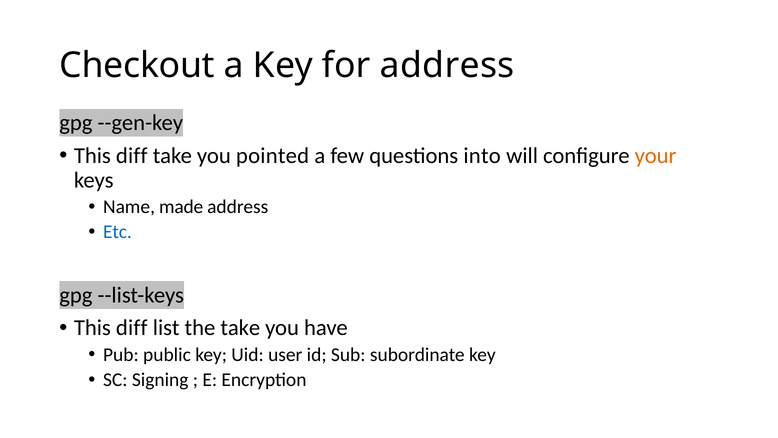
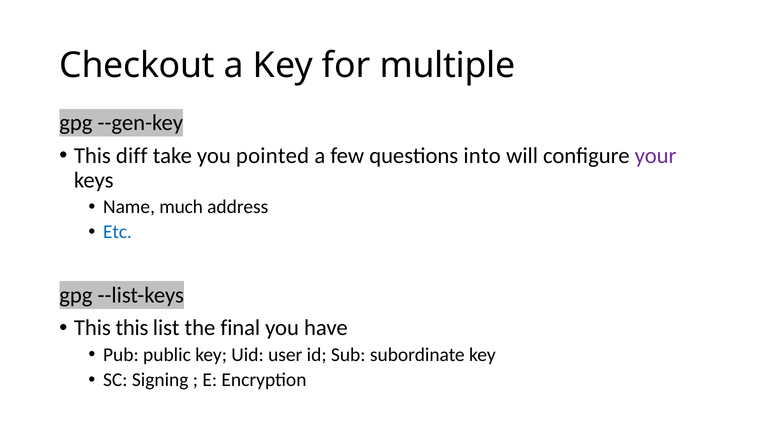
for address: address -> multiple (447, 65)
your colour: orange -> purple (656, 155)
made: made -> much (181, 207)
diff: diff -> this (132, 328)
the take: take -> final (240, 328)
